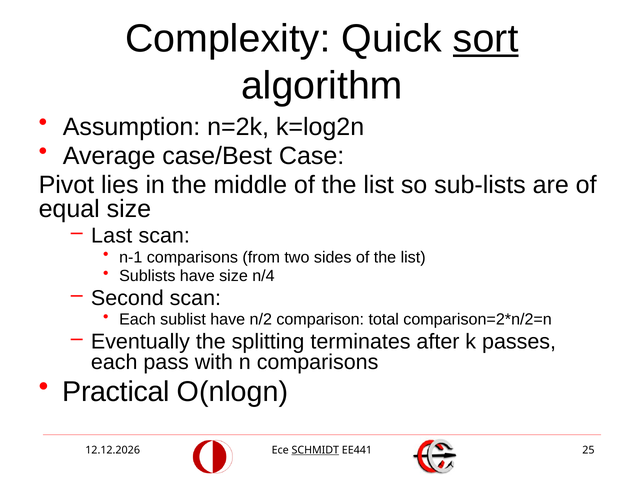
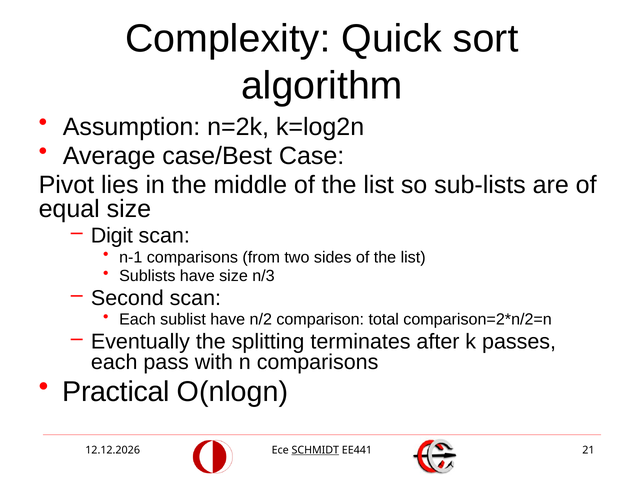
sort underline: present -> none (486, 39)
Last: Last -> Digit (112, 236)
n/4: n/4 -> n/3 (263, 276)
25: 25 -> 21 (588, 450)
